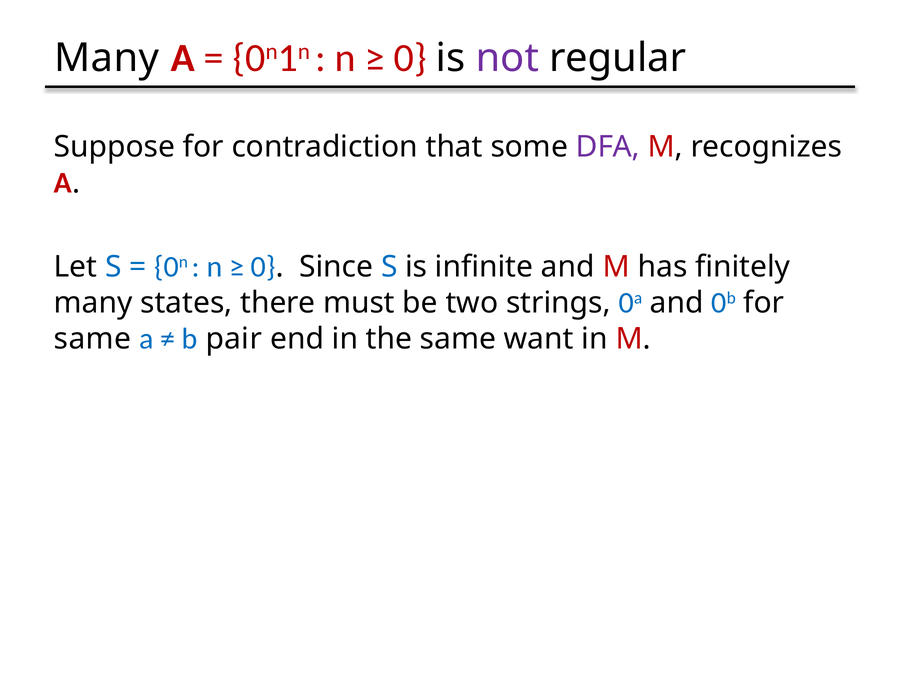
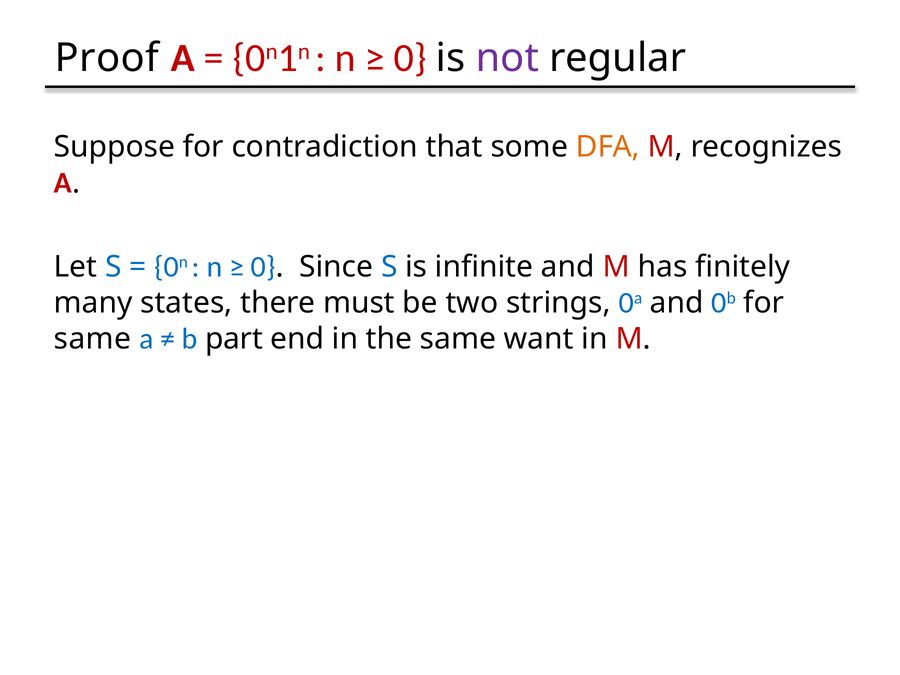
Many: Many -> Proof (107, 58)
DFA colour: purple -> orange (608, 147)
pair: pair -> part (234, 339)
